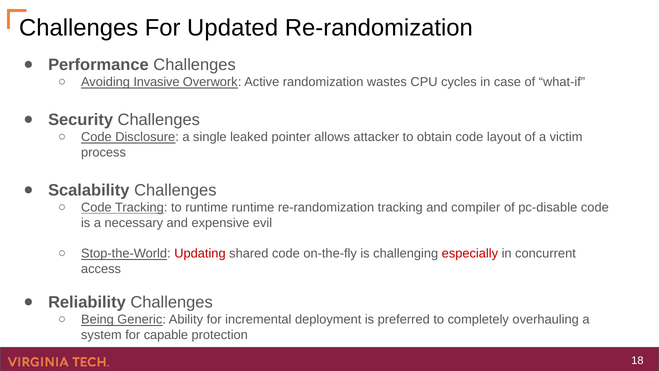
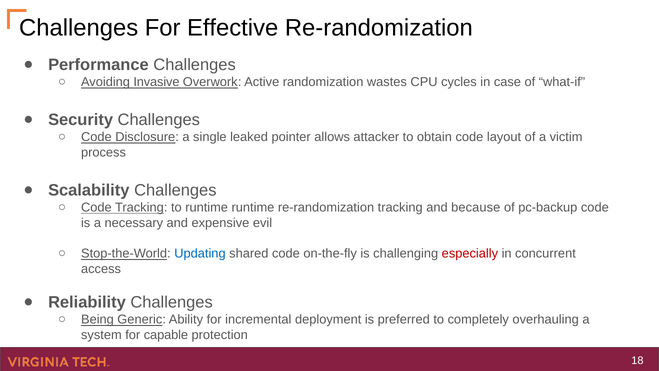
Updated: Updated -> Effective (233, 28)
compiler: compiler -> because (476, 207)
pc-disable: pc-disable -> pc-backup (548, 207)
Updating colour: red -> blue (200, 254)
